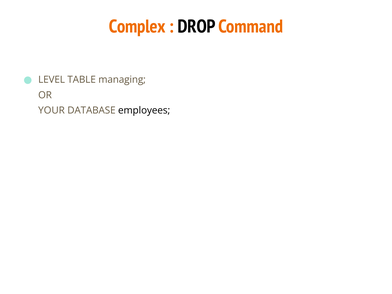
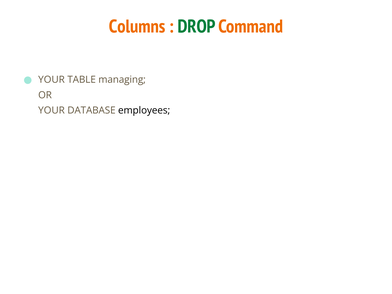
Complex: Complex -> Columns (137, 26)
DROP colour: black -> green (196, 26)
LEVEL: LEVEL -> YOUR (52, 80)
